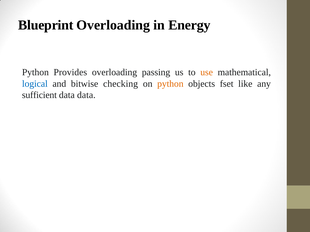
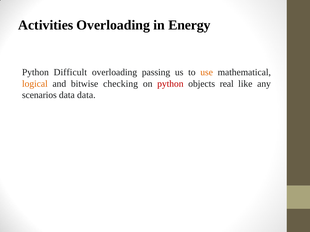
Blueprint: Blueprint -> Activities (46, 25)
Provides: Provides -> Difficult (70, 73)
logical colour: blue -> orange (35, 84)
python colour: orange -> red (170, 84)
fset: fset -> real (227, 84)
sufficient: sufficient -> scenarios (39, 95)
